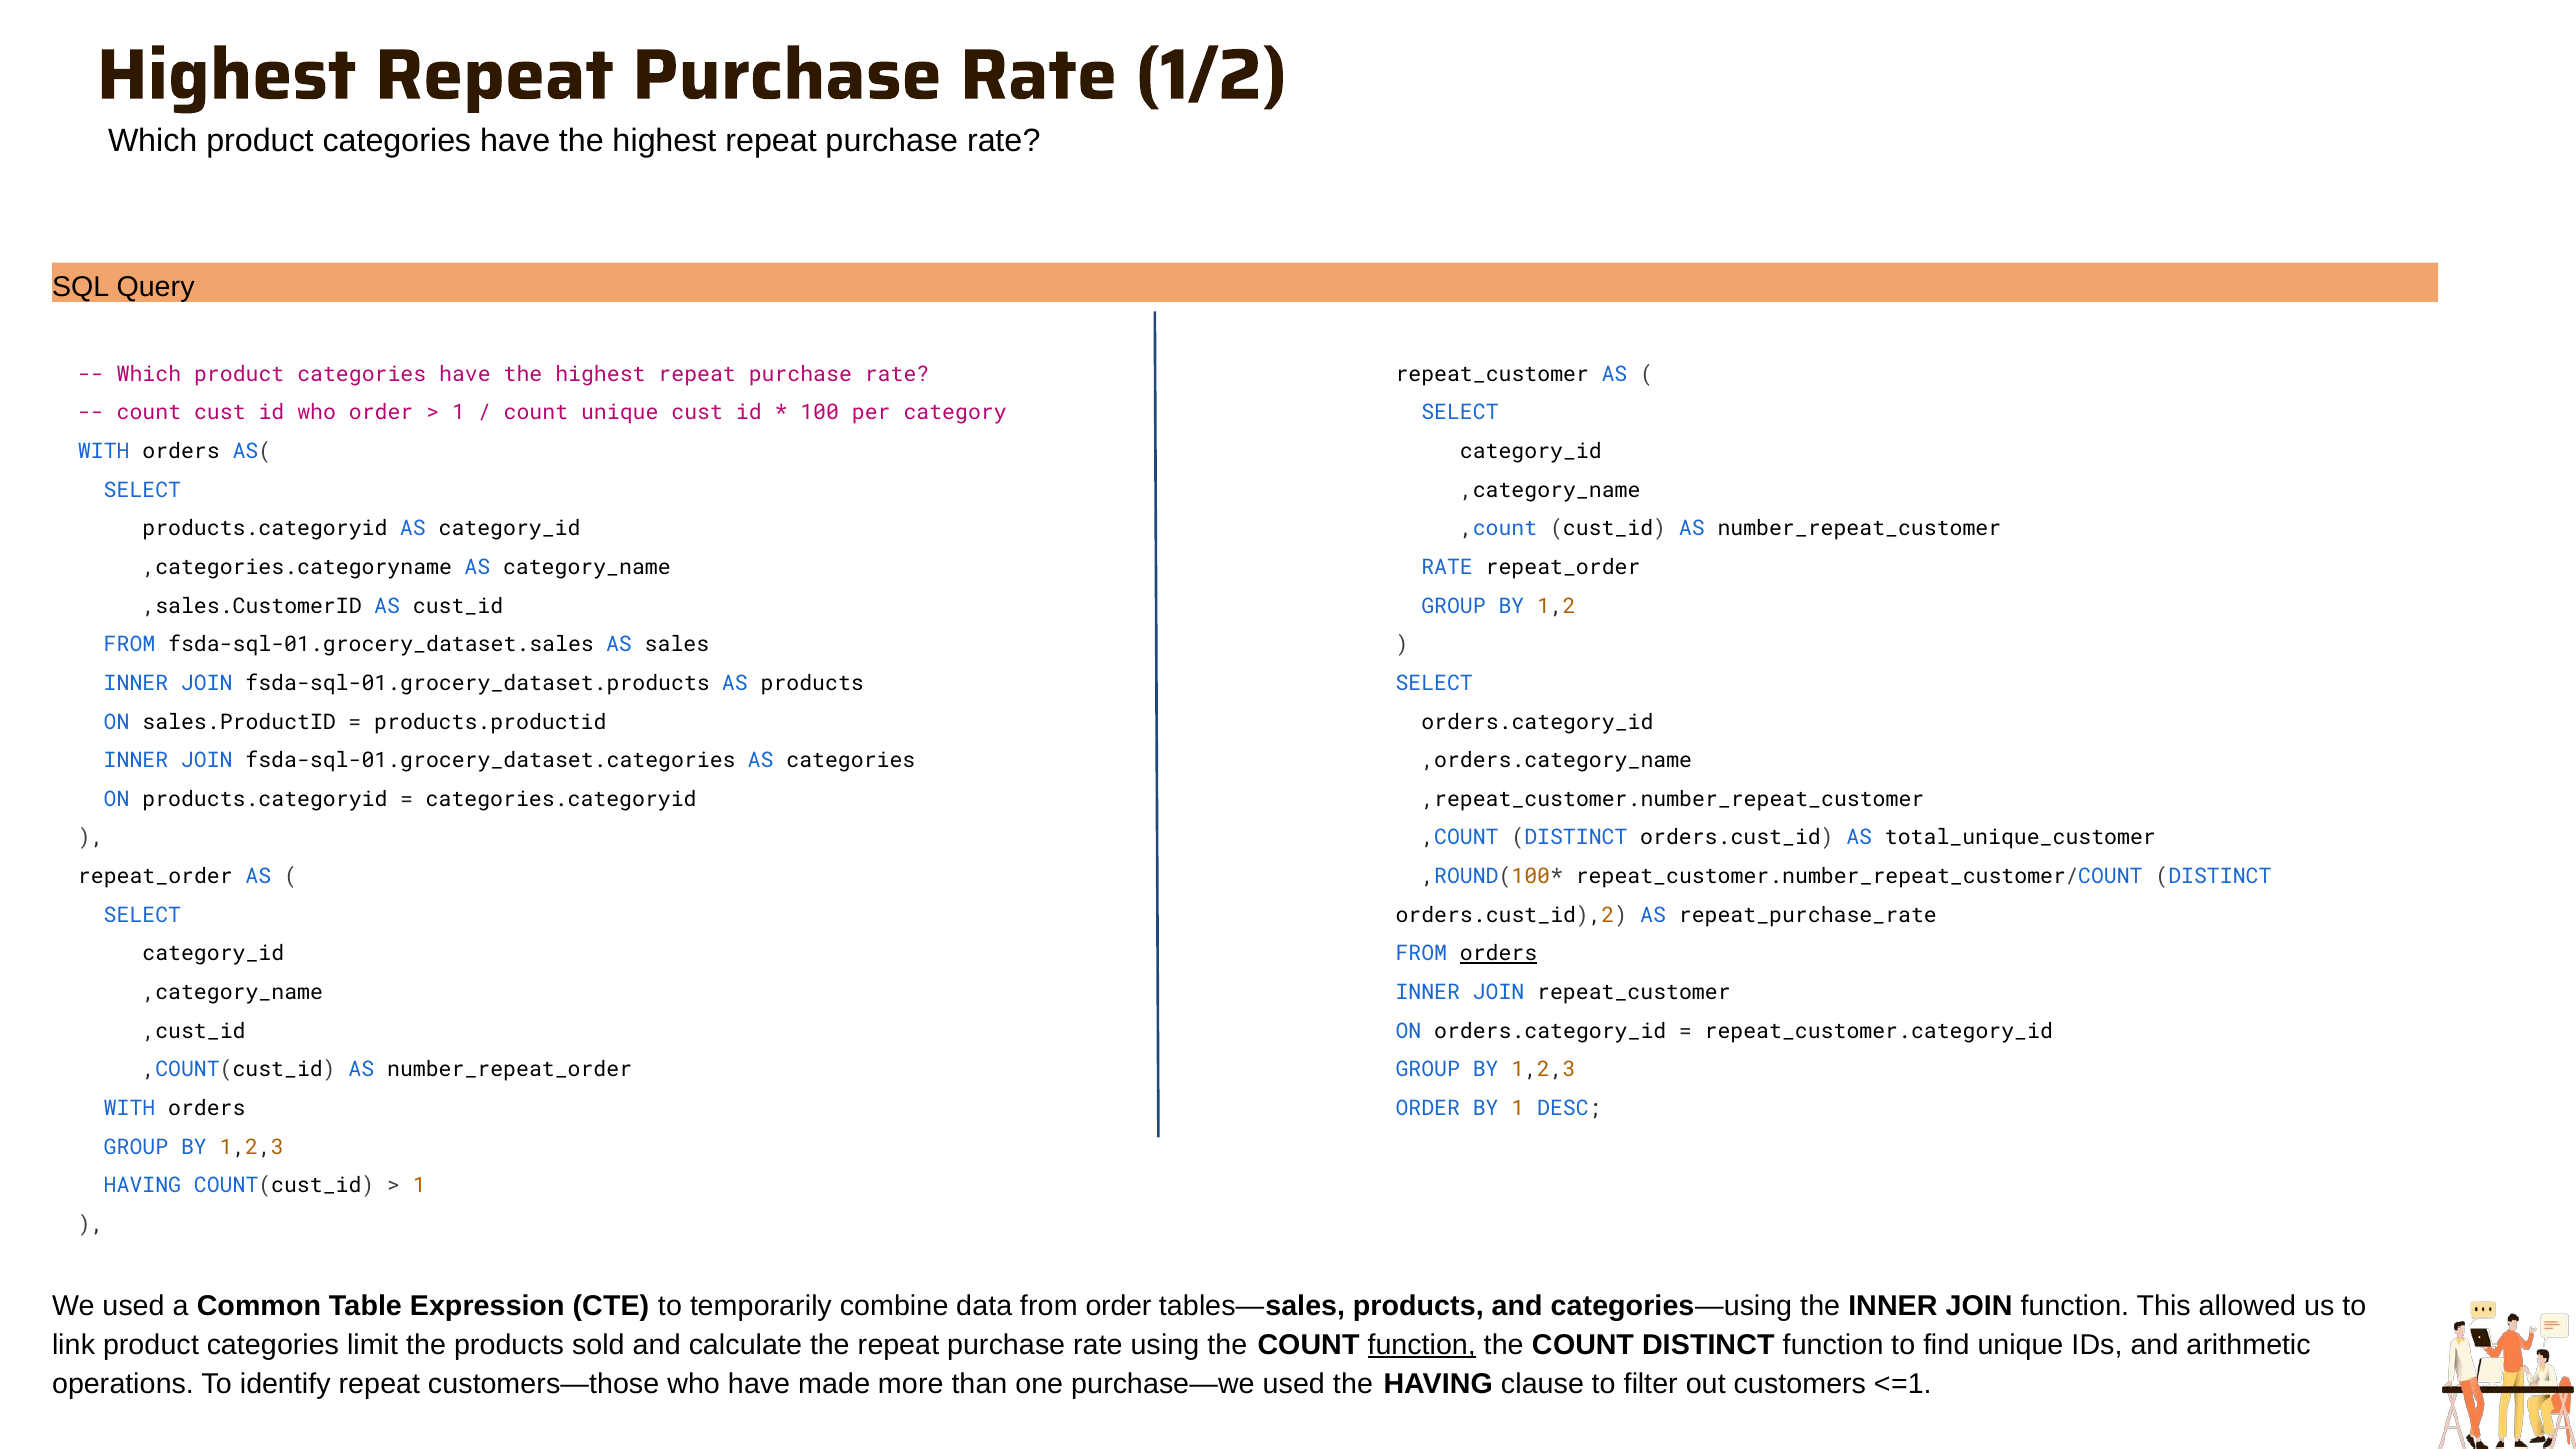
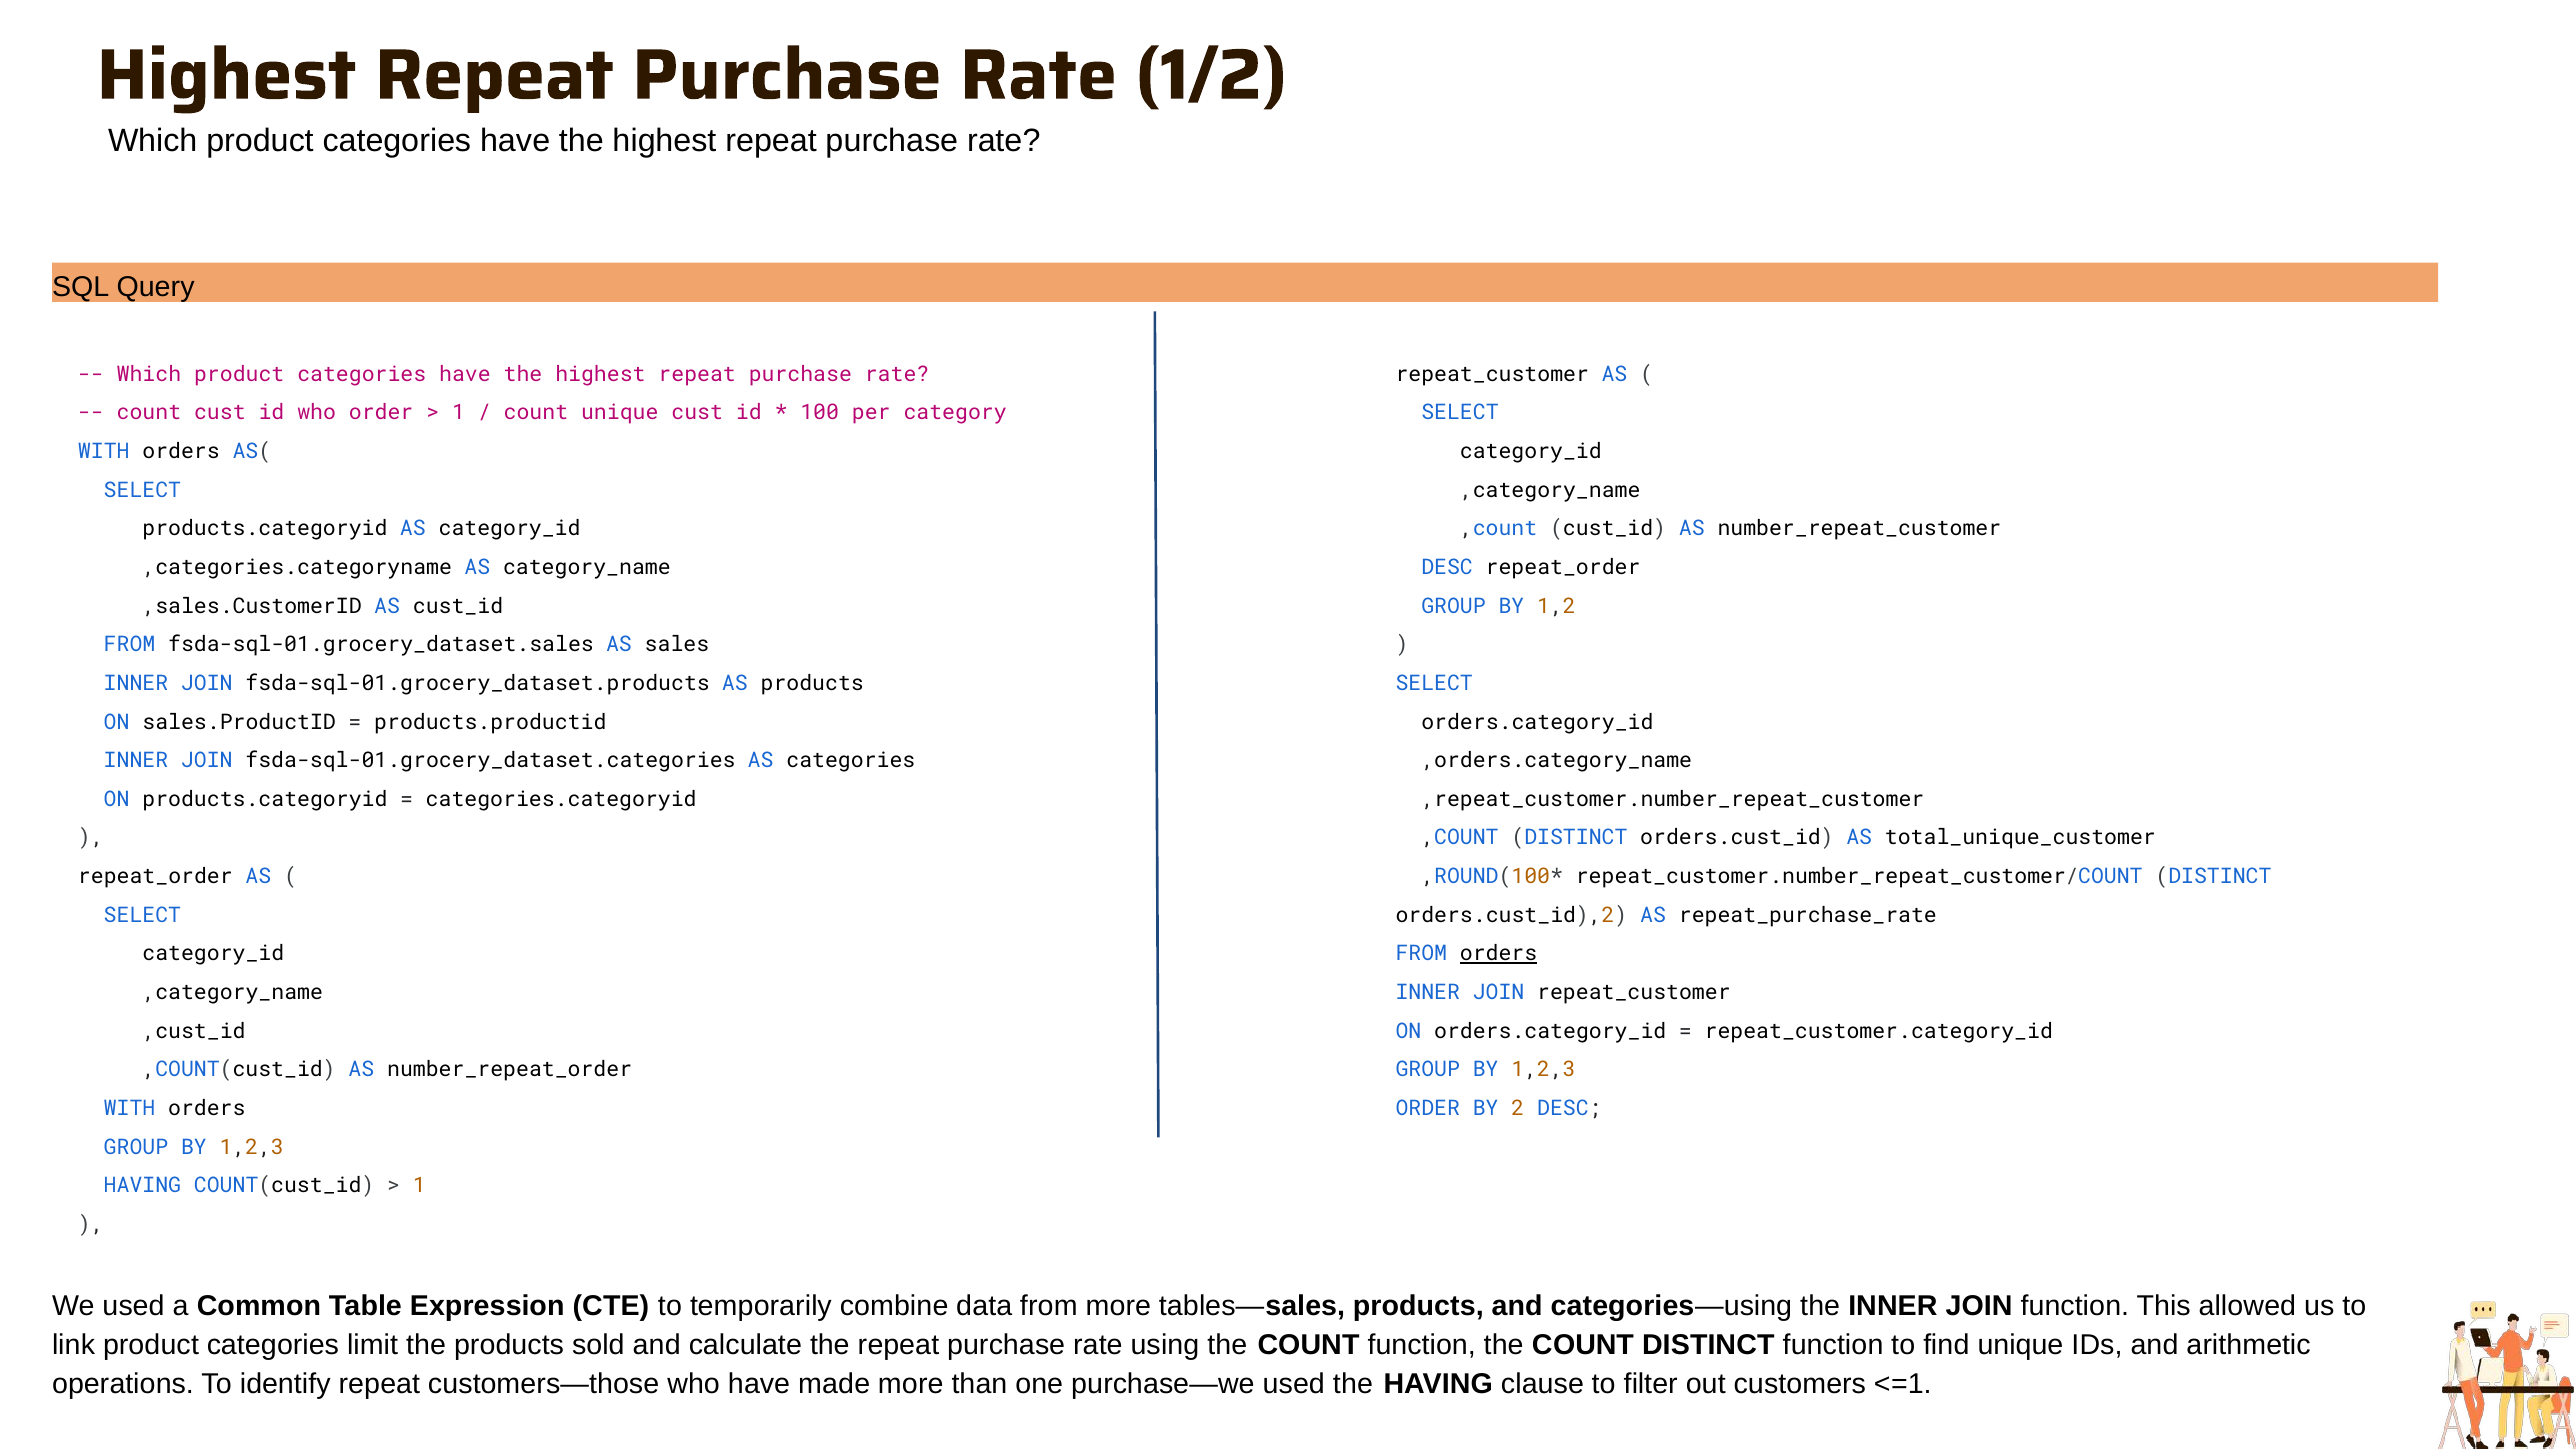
RATE: RATE -> DESC (1447, 567)
BY 1: 1 -> 2 (1518, 1108)
from order: order -> more (1118, 1306)
function underline: present -> none (1422, 1345)
